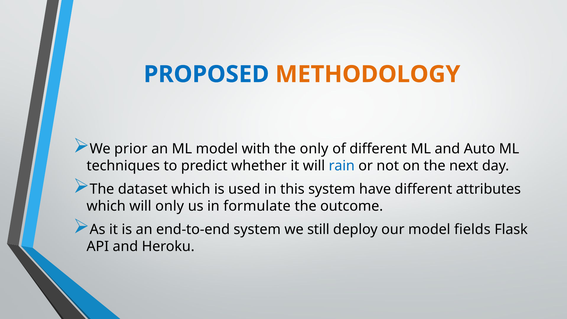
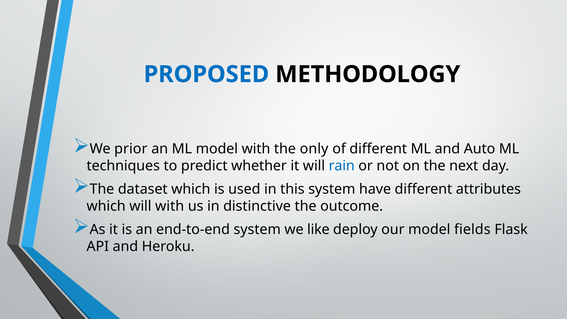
METHODOLOGY colour: orange -> black (368, 74)
will only: only -> with (170, 206)
formulate: formulate -> distinctive (257, 206)
still: still -> like (318, 230)
